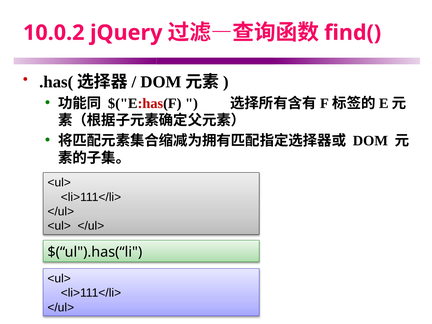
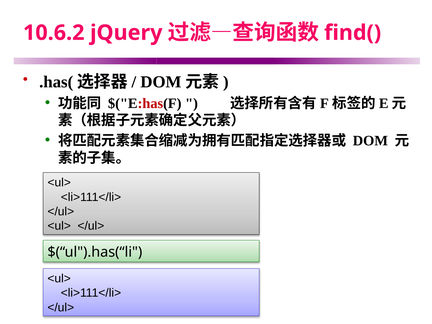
10.0.2: 10.0.2 -> 10.6.2 (54, 33)
